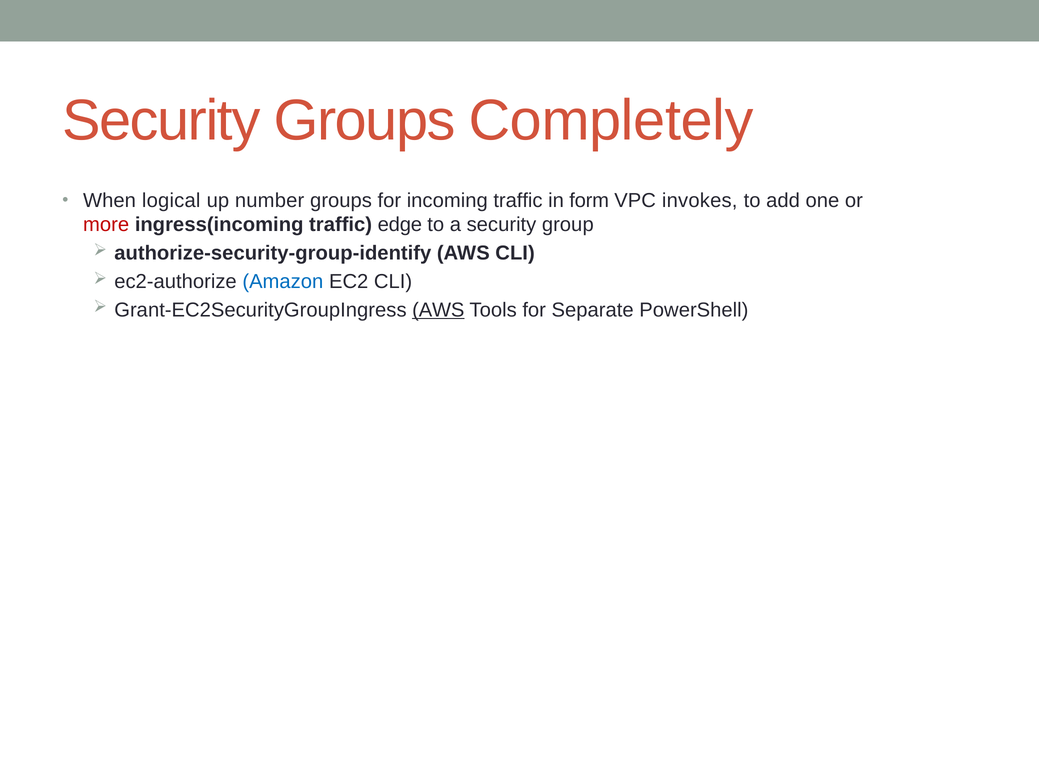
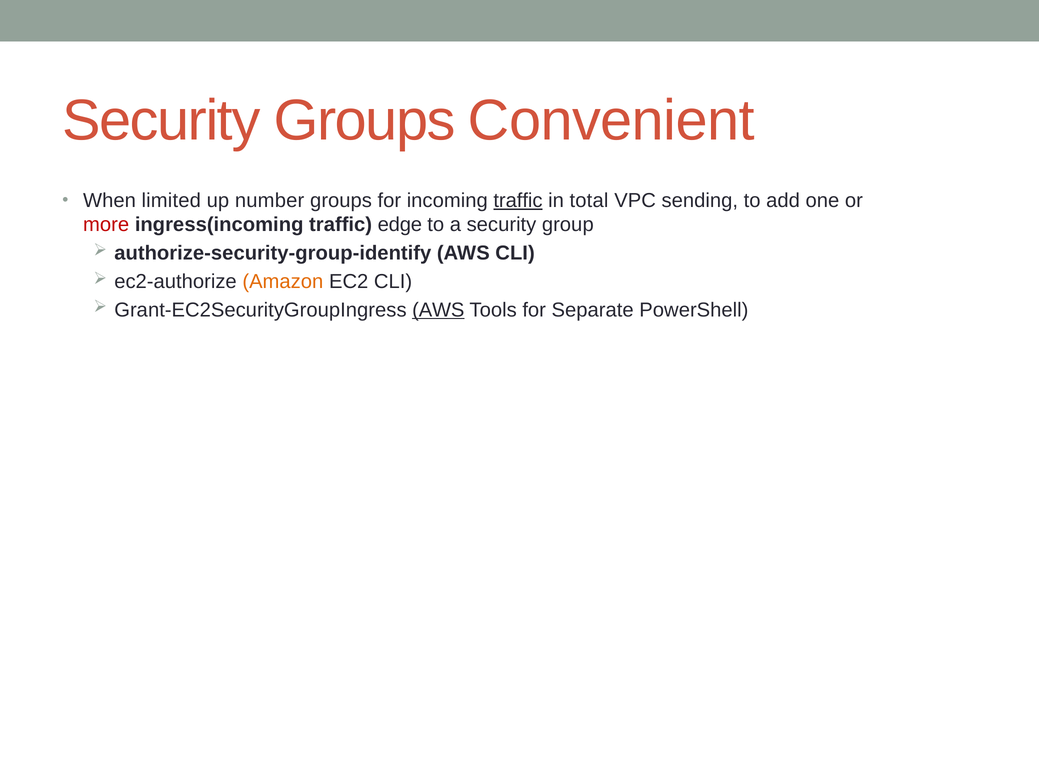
Completely: Completely -> Convenient (611, 121)
logical: logical -> limited (171, 201)
traffic underline: none -> present (518, 201)
form: form -> total (589, 201)
invokes: invokes -> sending (700, 201)
Amazon colour: blue -> orange (283, 282)
